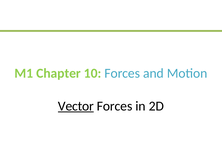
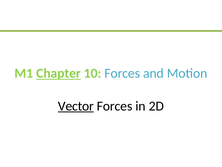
Chapter underline: none -> present (59, 73)
